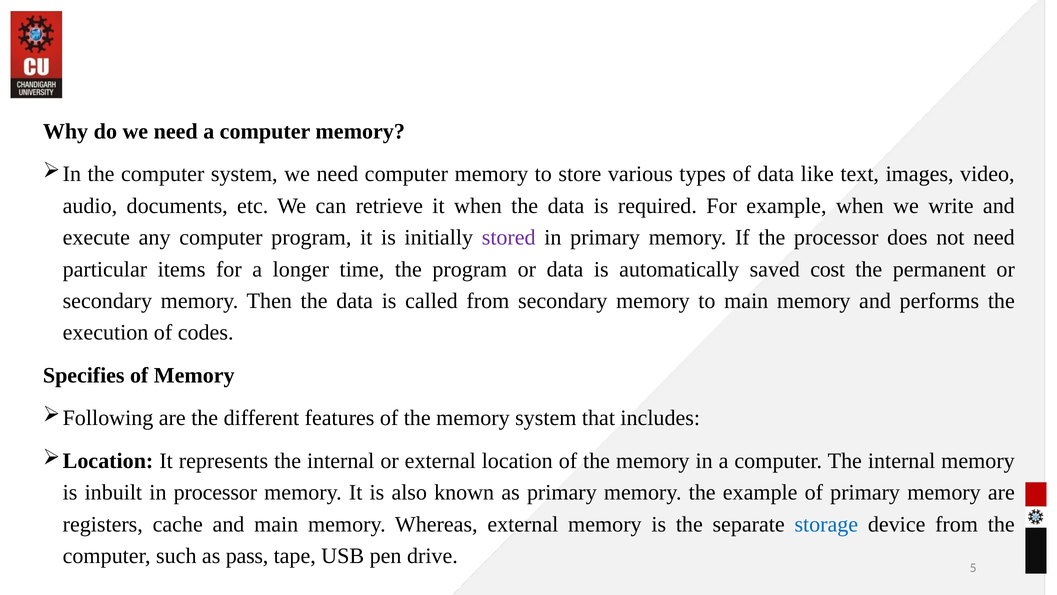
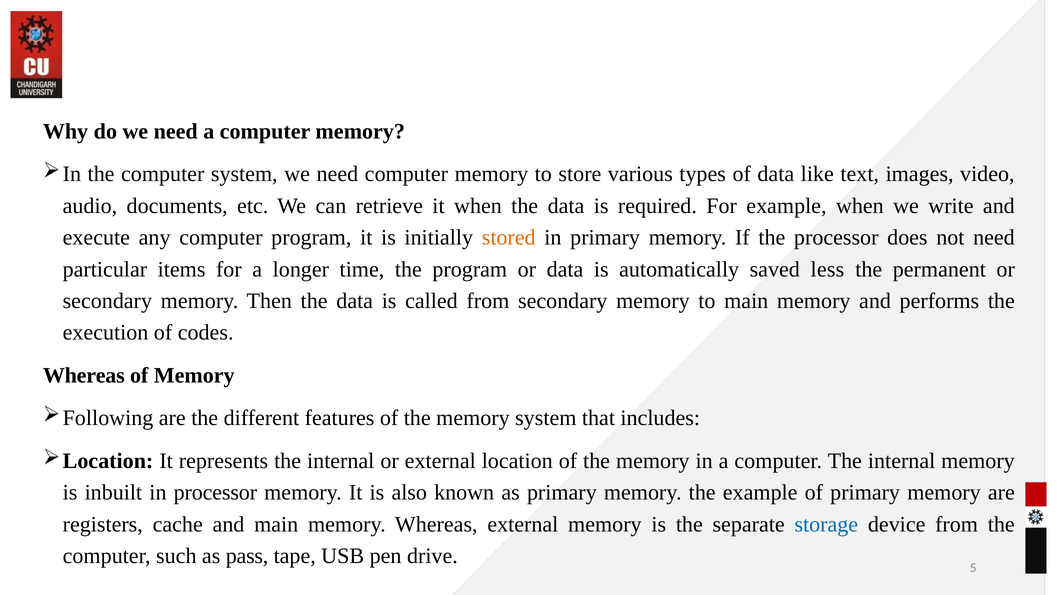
stored colour: purple -> orange (509, 237)
cost: cost -> less (827, 269)
Specifies: Specifies -> Whereas (84, 375)
